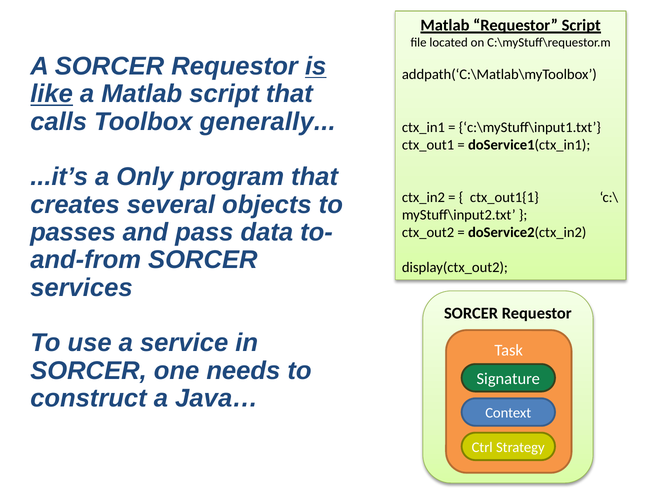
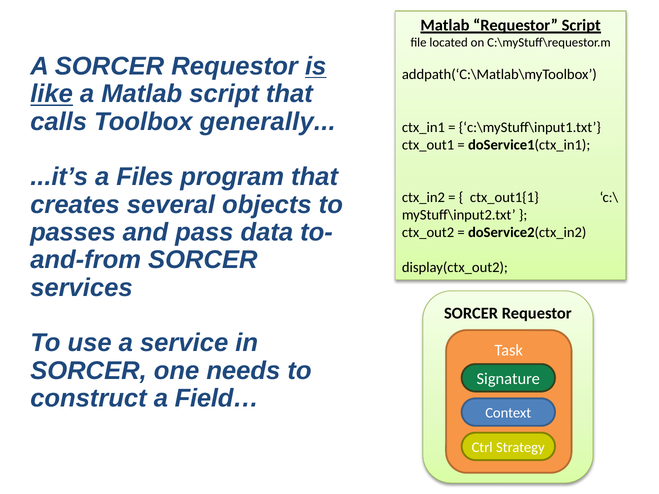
Only: Only -> Files (145, 177)
Java…: Java… -> Field… (217, 399)
